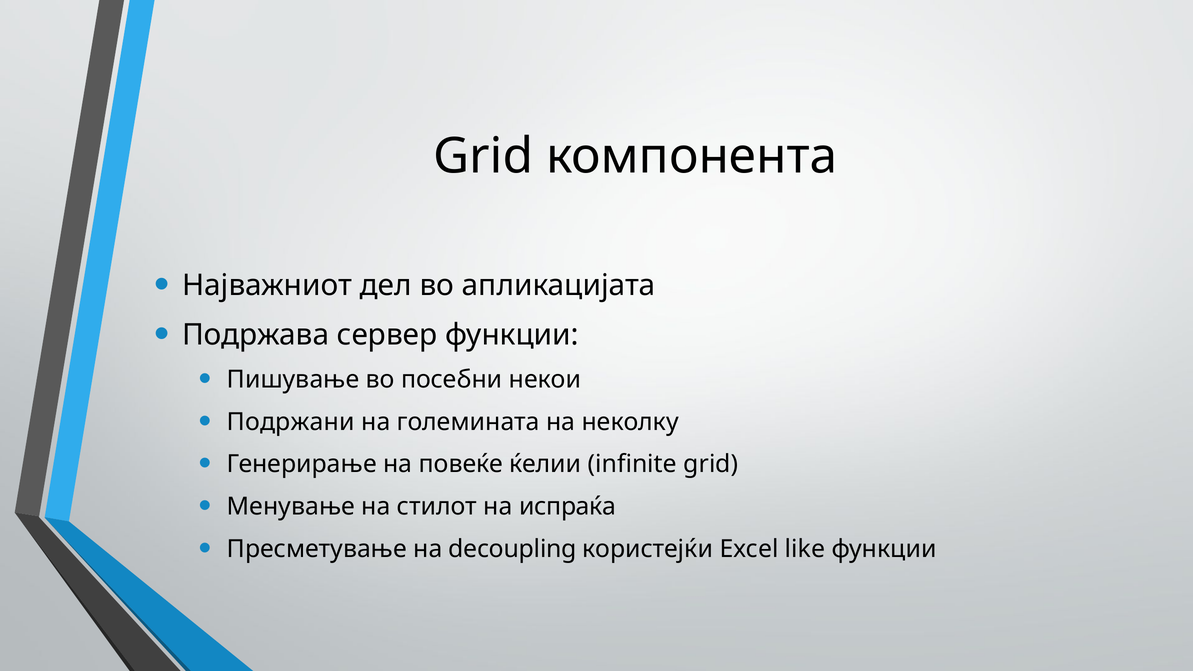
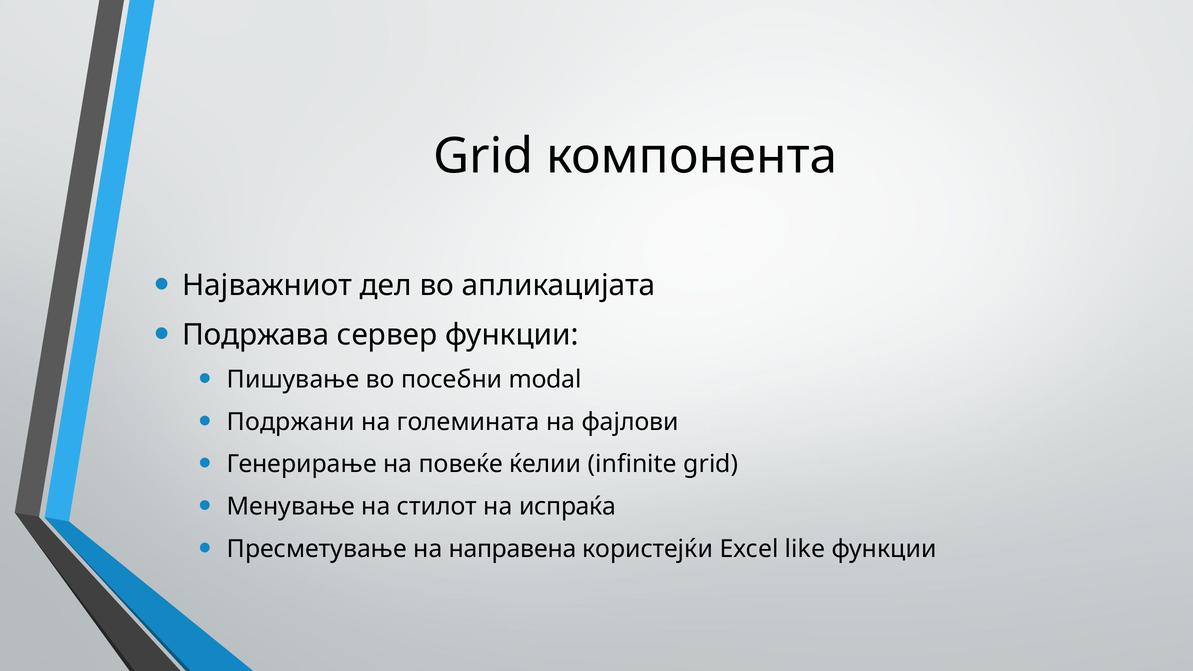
некои: некои -> modal (545, 380)
неколку: неколку -> фајлови (630, 422)
decoupling: decoupling -> направена (513, 549)
